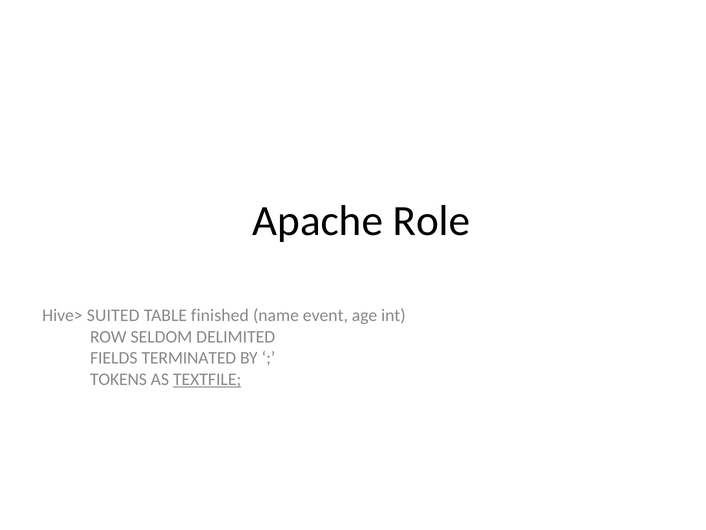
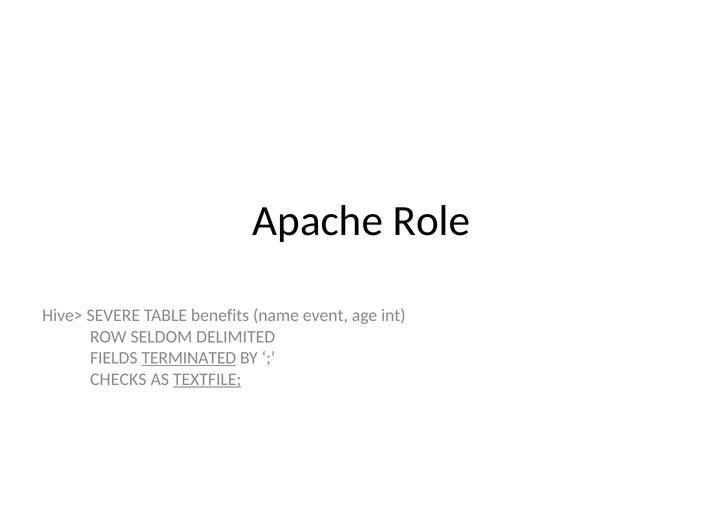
SUITED: SUITED -> SEVERE (113, 315)
finished: finished -> benefits (220, 315)
TERMINATED underline: none -> present (189, 358)
TOKENS: TOKENS -> CHECKS (118, 379)
